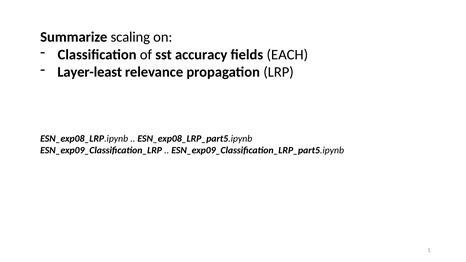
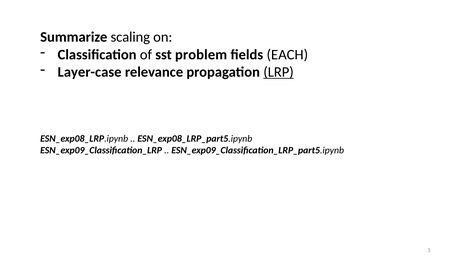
accuracy: accuracy -> problem (201, 55)
Layer-least: Layer-least -> Layer-case (90, 72)
LRP underline: none -> present (279, 72)
